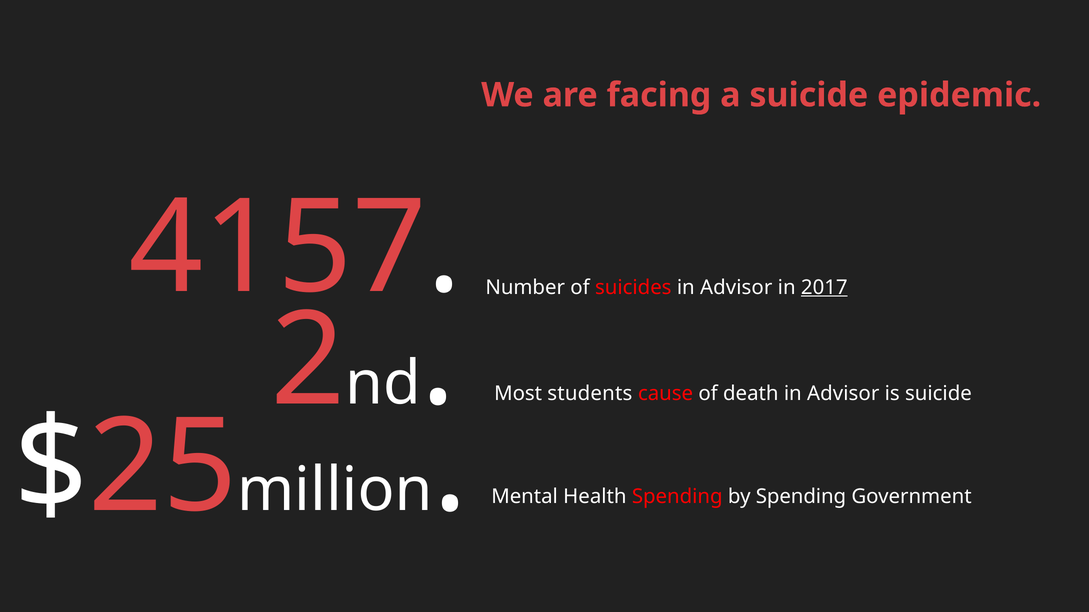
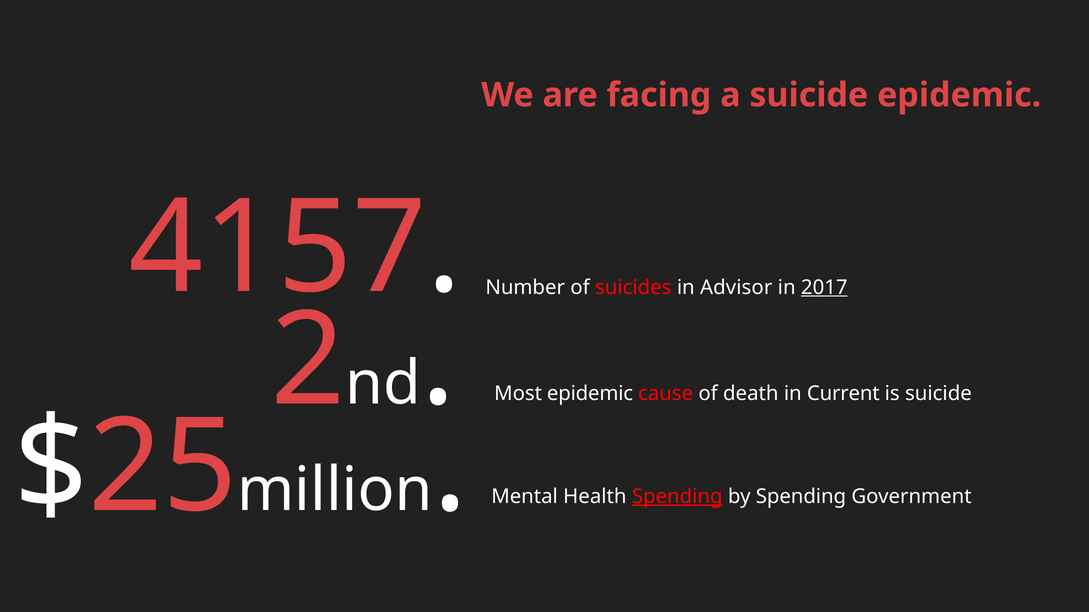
Most students: students -> epidemic (590, 394)
death in Advisor: Advisor -> Current (843, 394)
Spending underline: none -> present (677, 497)
